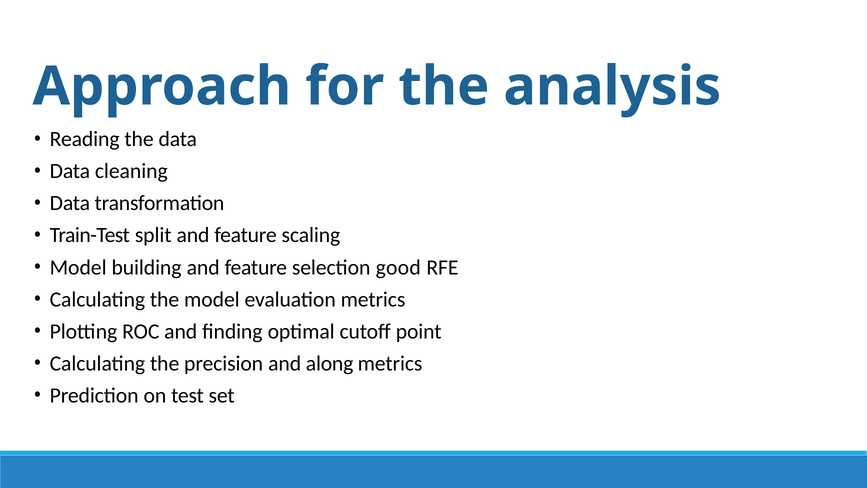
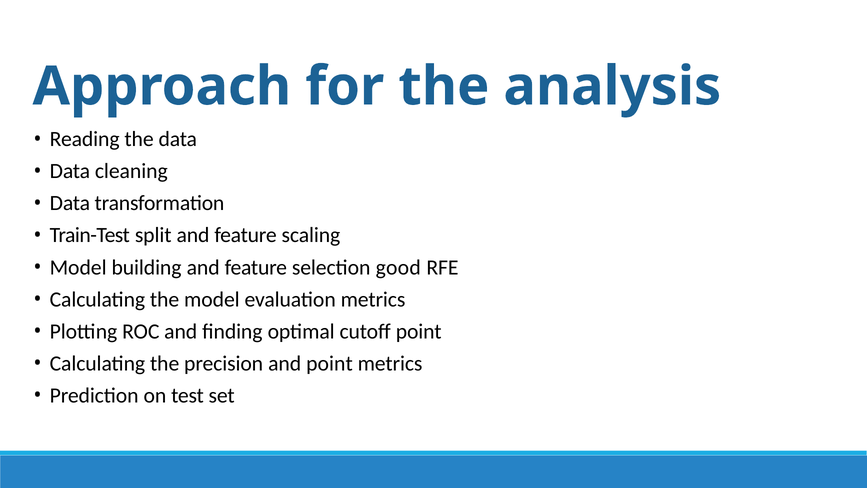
and along: along -> point (329, 363)
